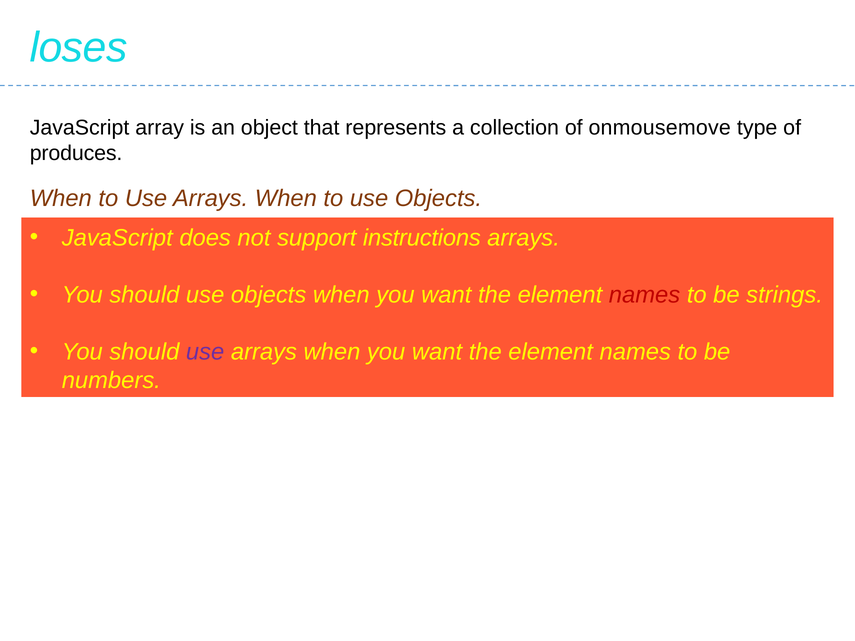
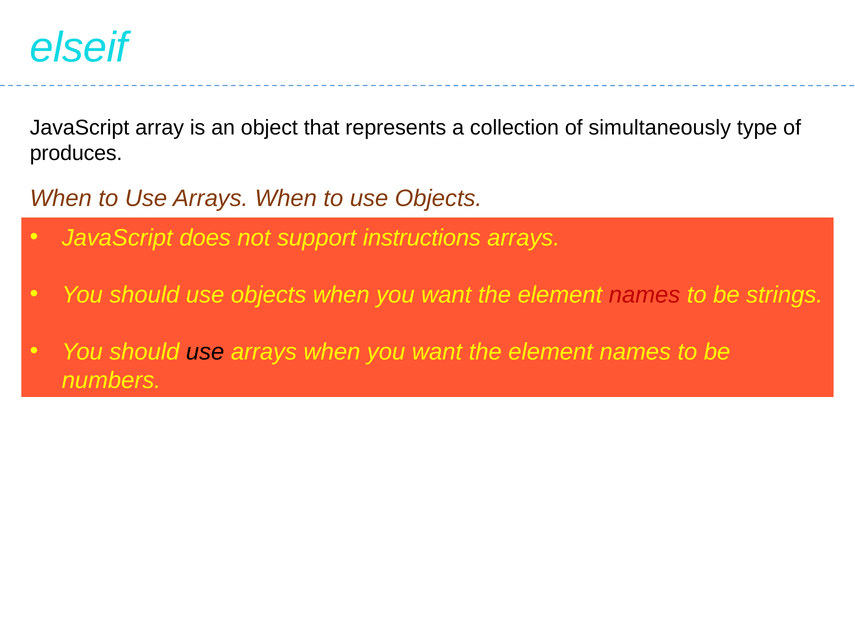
loses: loses -> elseif (79, 48)
onmousemove: onmousemove -> simultaneously (660, 128)
use colour: purple -> black (205, 352)
